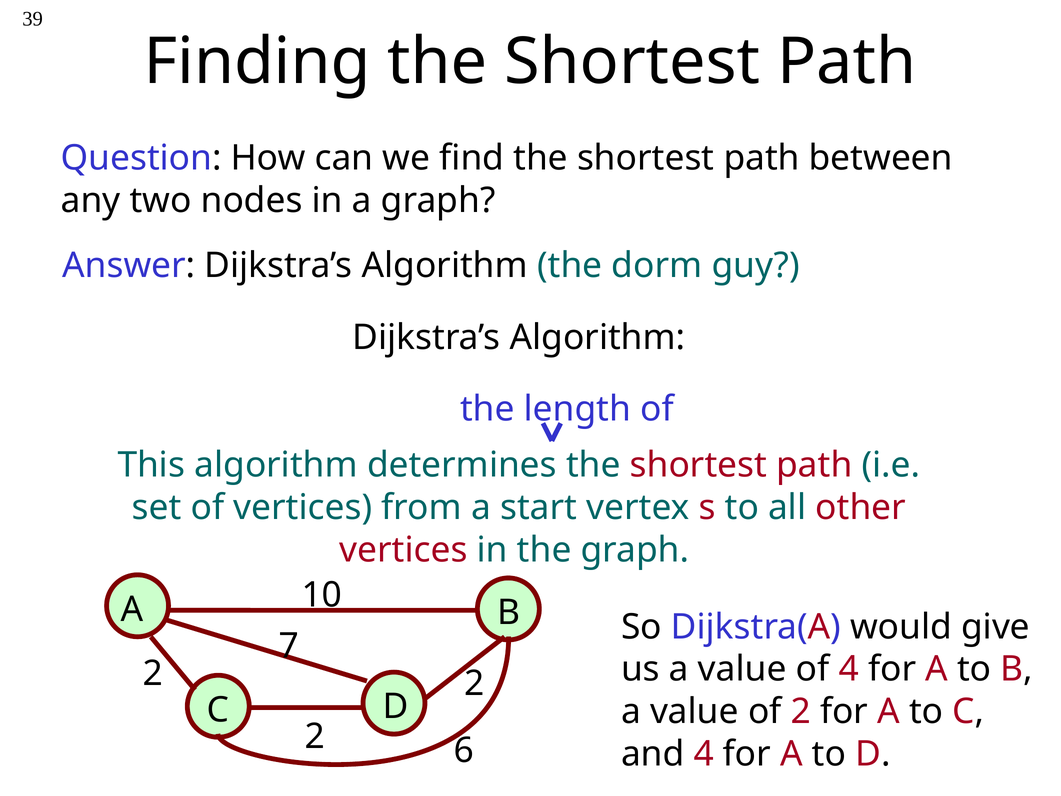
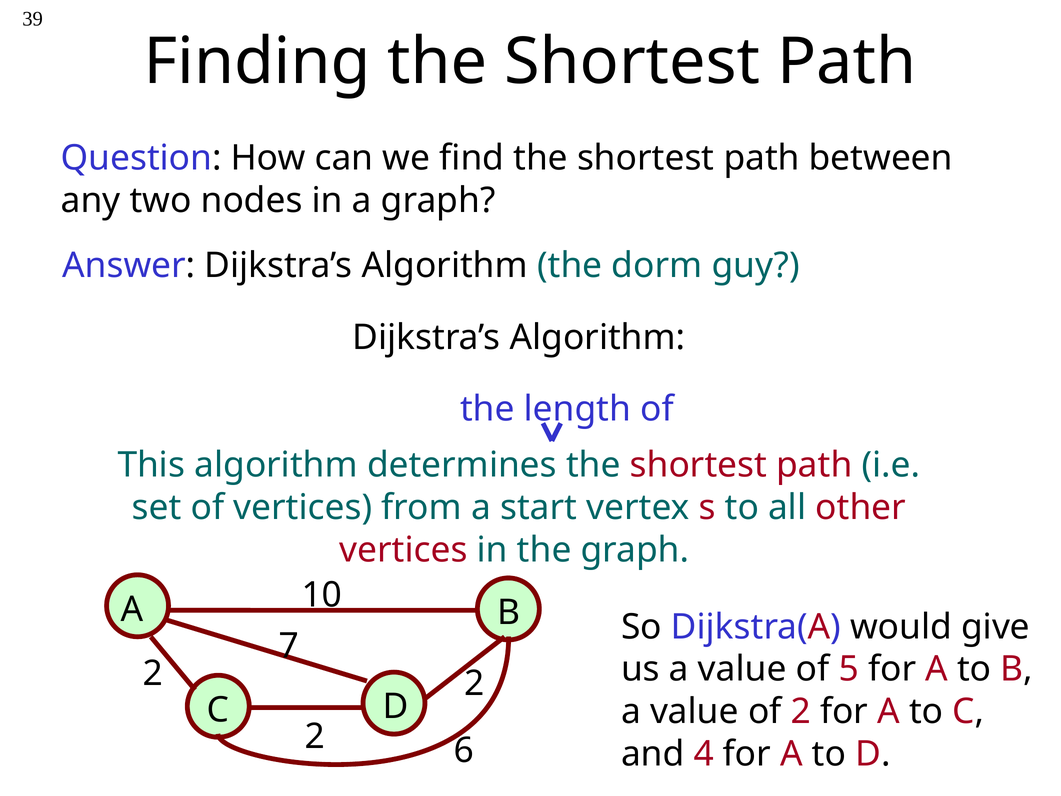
of 4: 4 -> 5 (849, 669)
